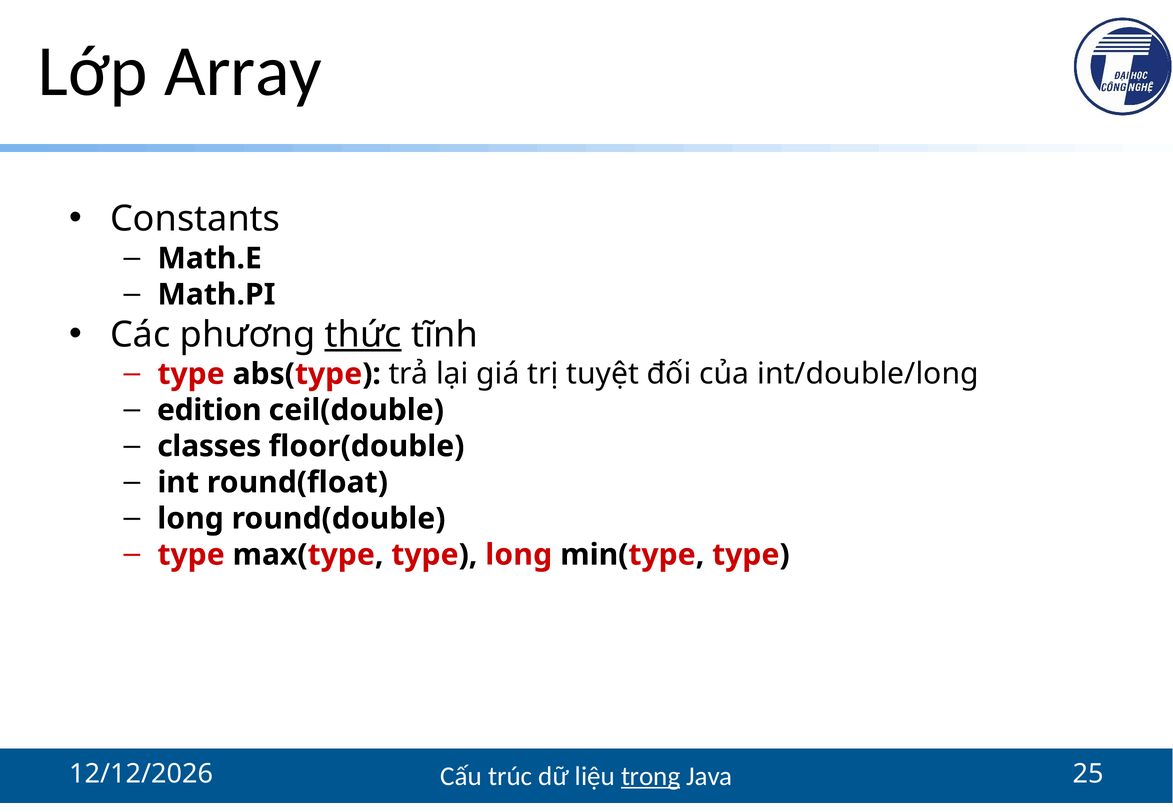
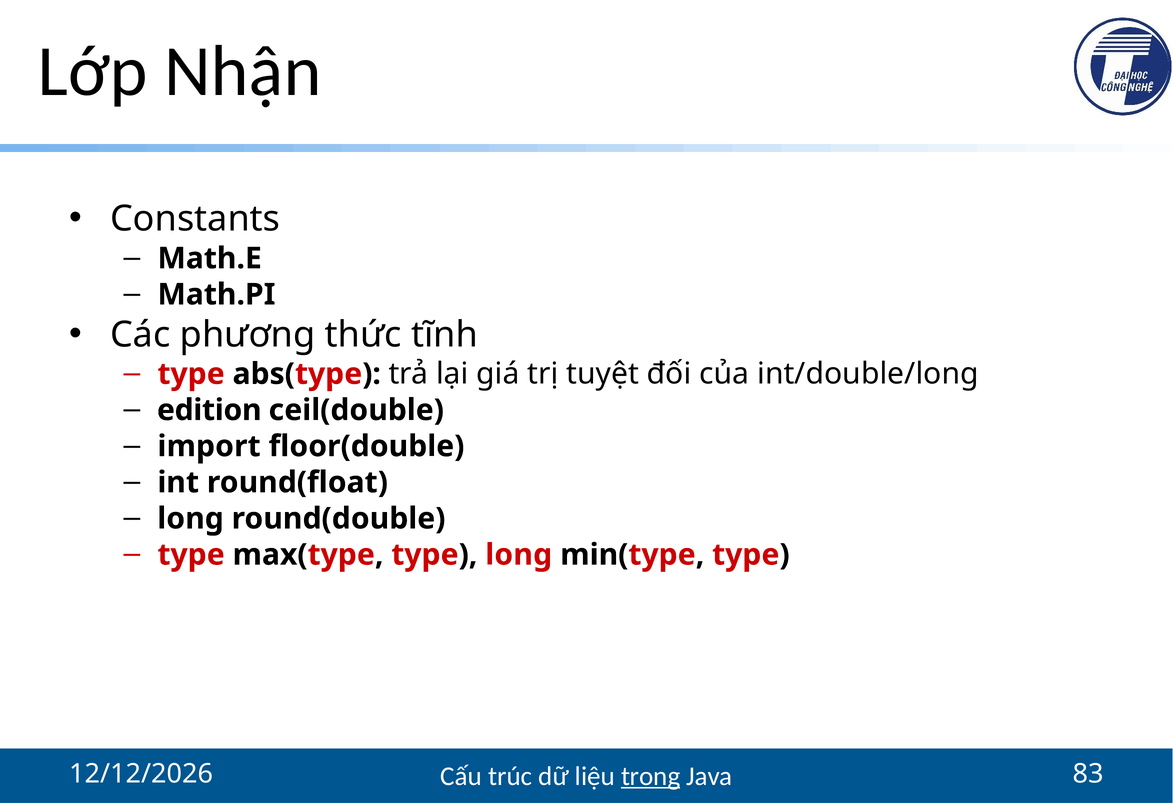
Array: Array -> Nhận (243, 72)
thức underline: present -> none (363, 335)
classes: classes -> import (209, 446)
25: 25 -> 83 (1088, 774)
